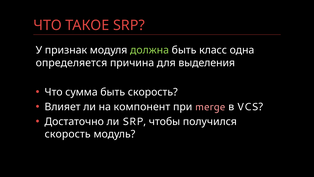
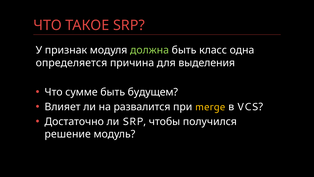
сумма: сумма -> сумме (81, 92)
быть скорость: скорость -> будущем (153, 92)
компонент: компонент -> развалится (142, 107)
merge colour: pink -> yellow (210, 107)
скорость: скорость -> решение (68, 134)
